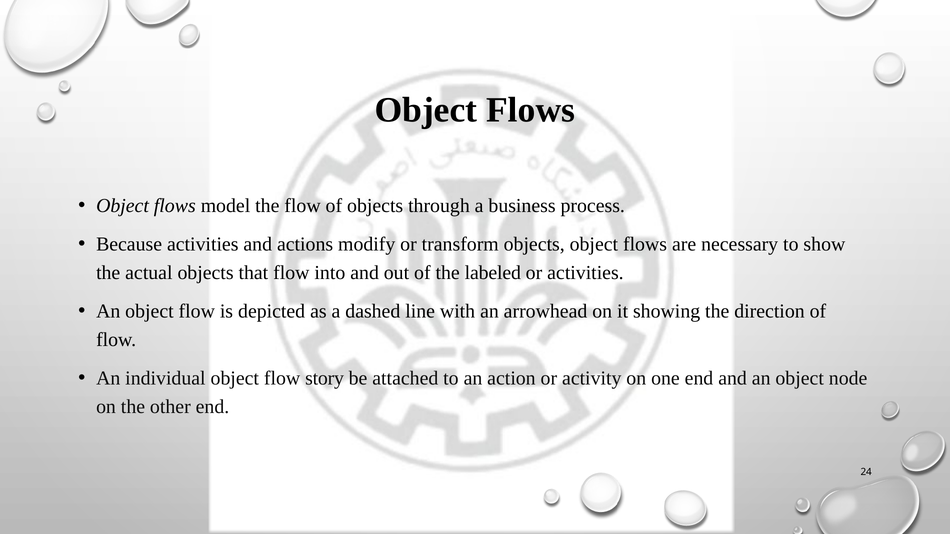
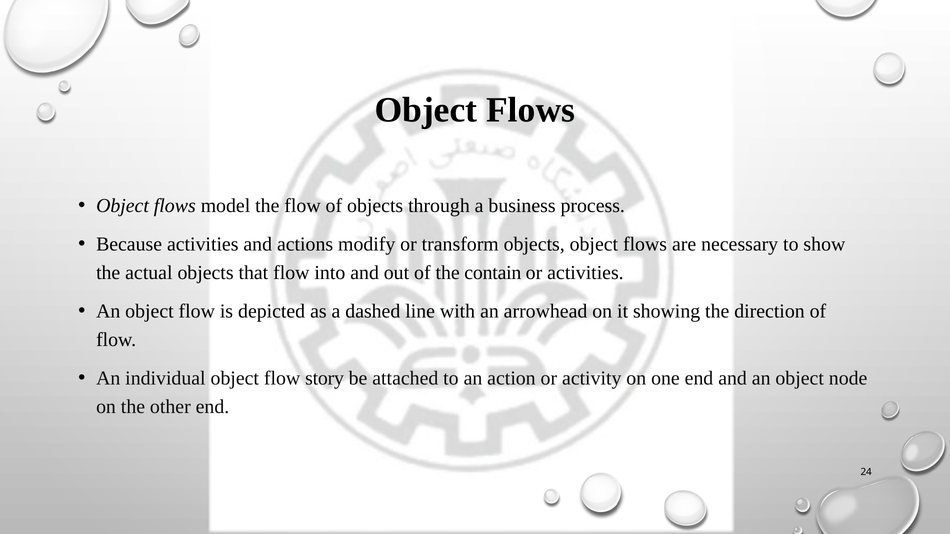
labeled: labeled -> contain (493, 273)
